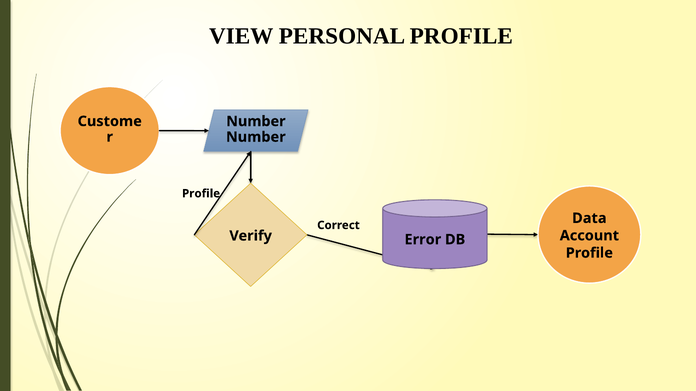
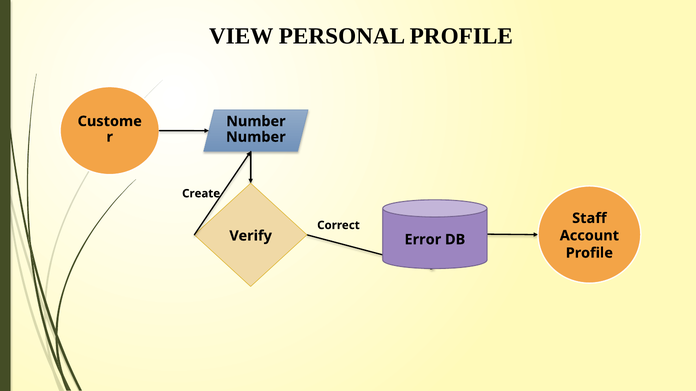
Profile: Profile -> Create (201, 194)
Data: Data -> Staff (589, 218)
